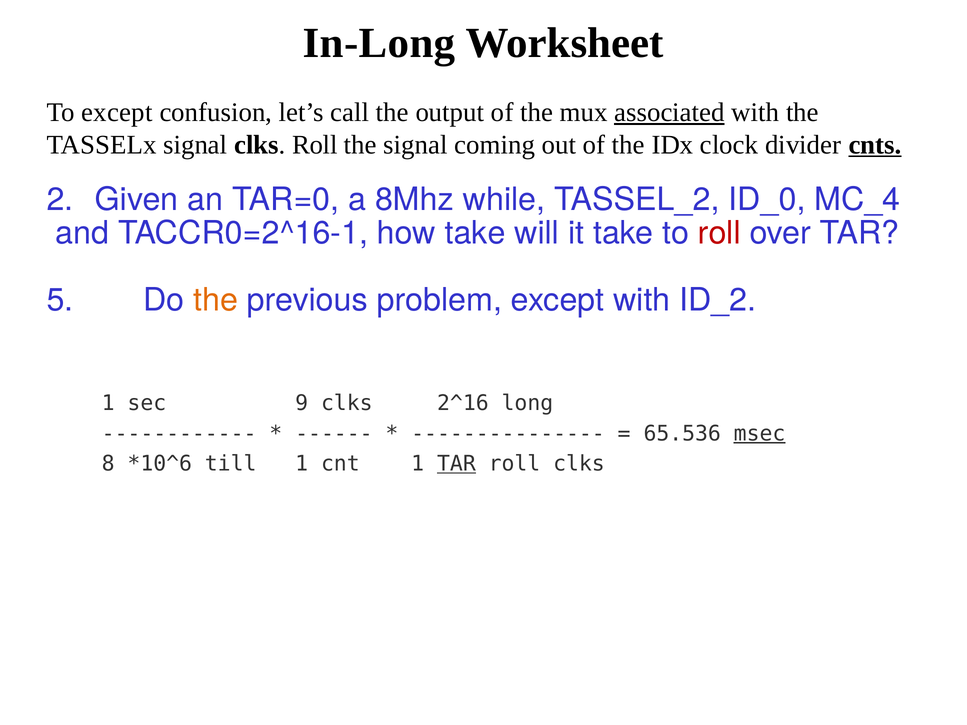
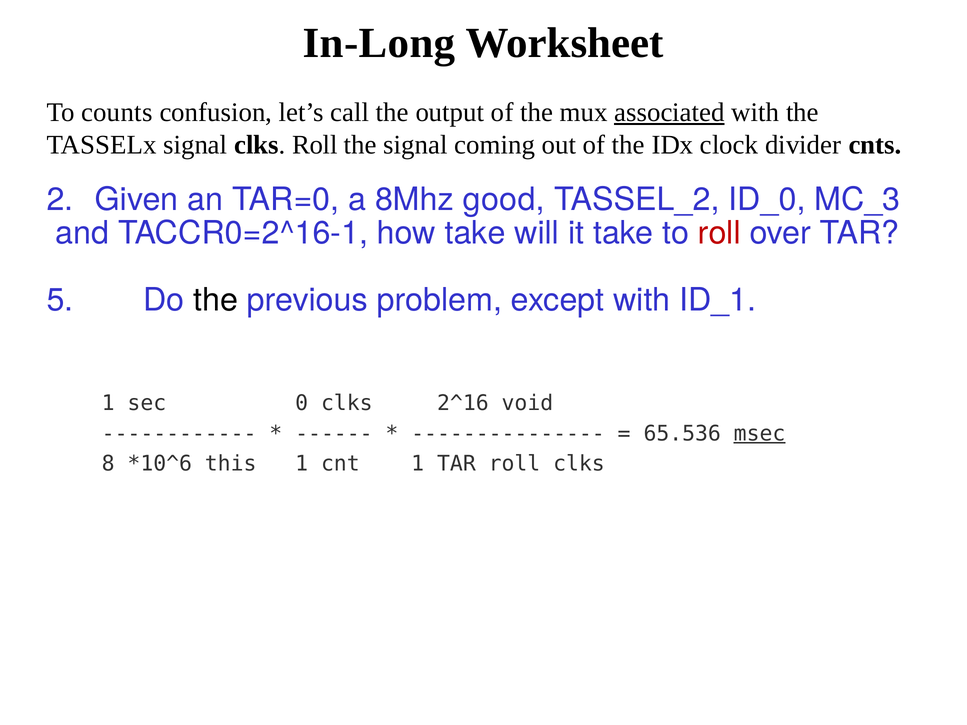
To except: except -> counts (117, 113)
cnts underline: present -> none (875, 145)
while: while -> good (504, 200)
MC_4: MC_4 -> MC_3 (857, 200)
the colour: orange -> black (216, 300)
ID_2: ID_2 -> ID_1 (718, 300)
9: 9 -> 0 (302, 403)
long: long -> void (527, 403)
till: till -> this (231, 464)
TAR underline: present -> none (456, 464)
